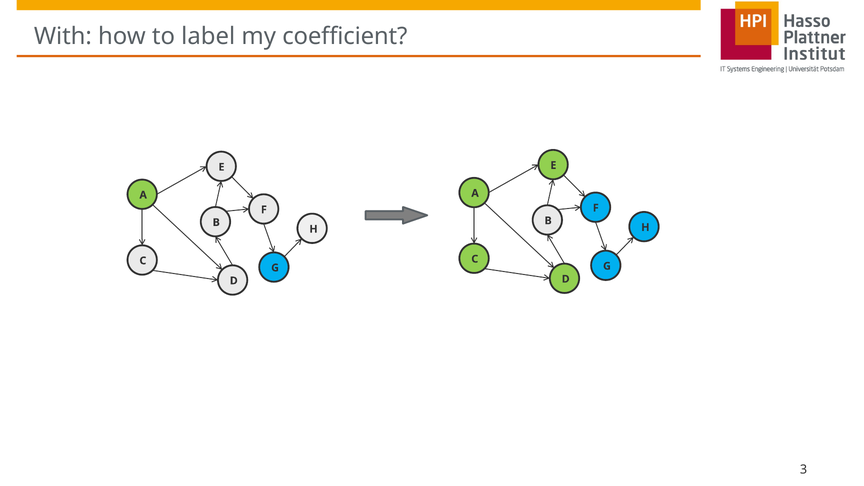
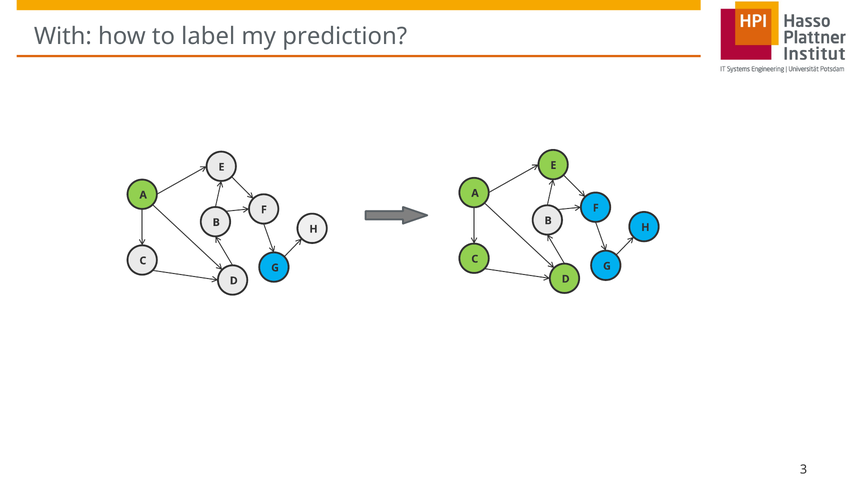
coefficient: coefficient -> prediction (345, 36)
